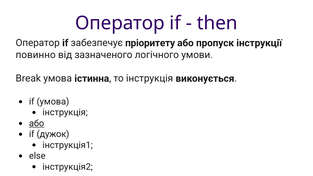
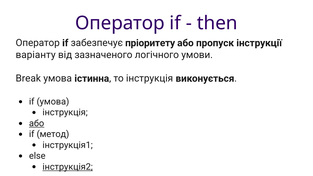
повинно: повинно -> варіанту (36, 55)
дужок: дужок -> метод (53, 134)
інструкція2 underline: none -> present (68, 167)
